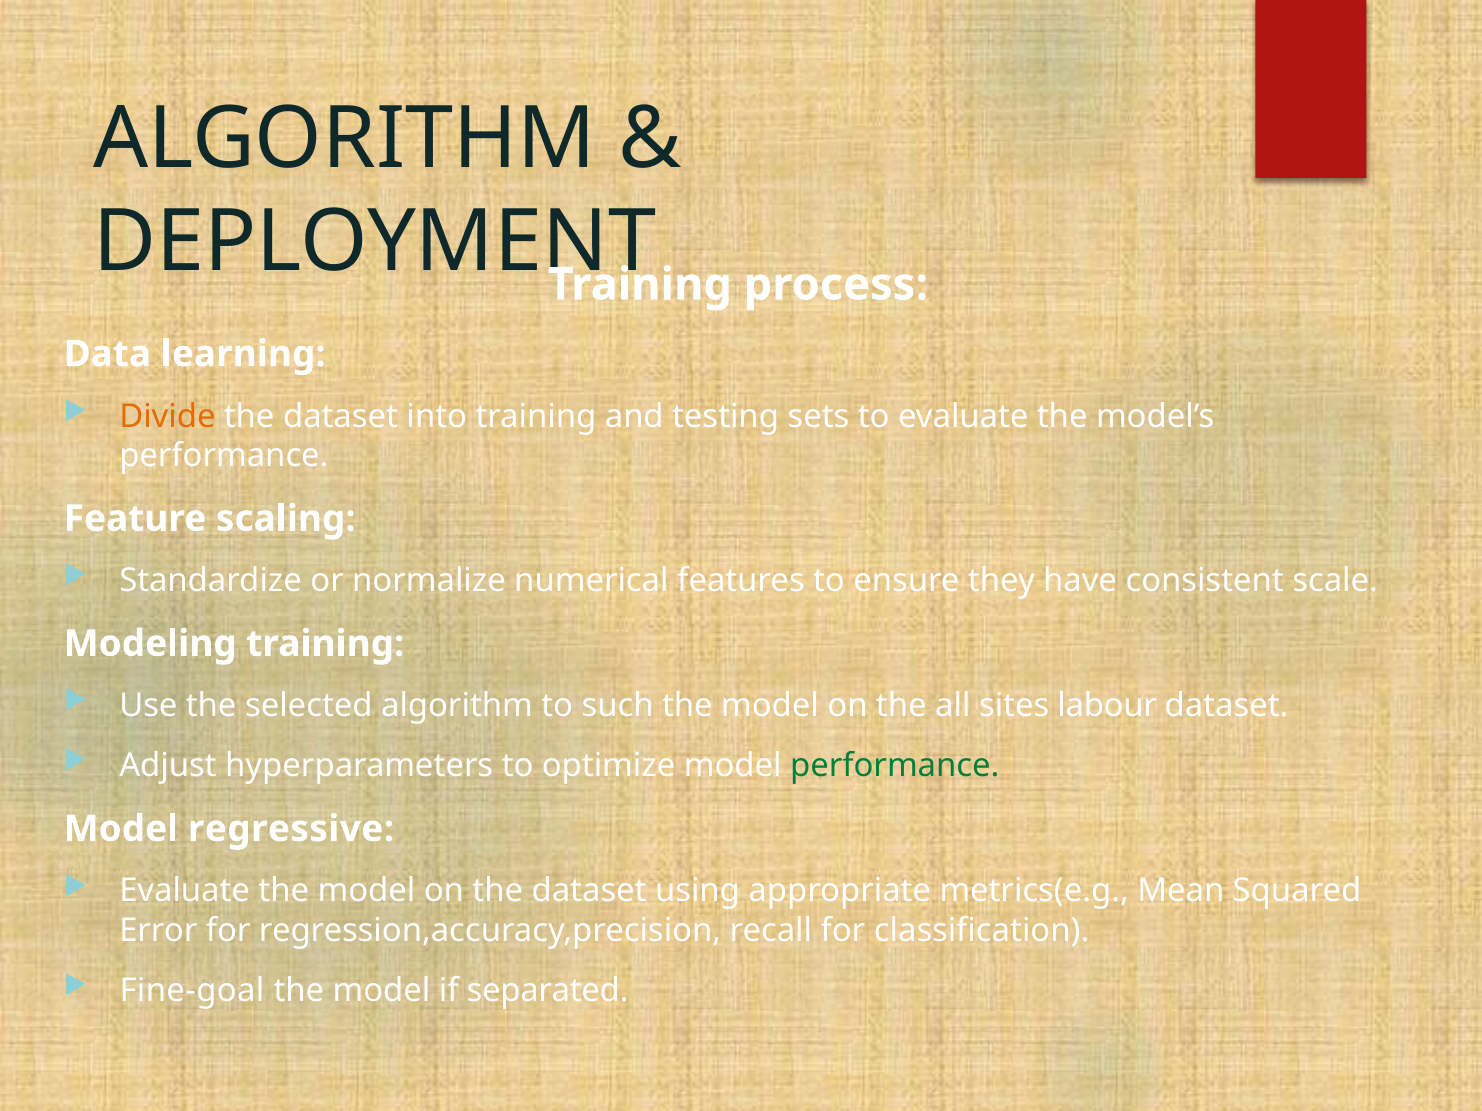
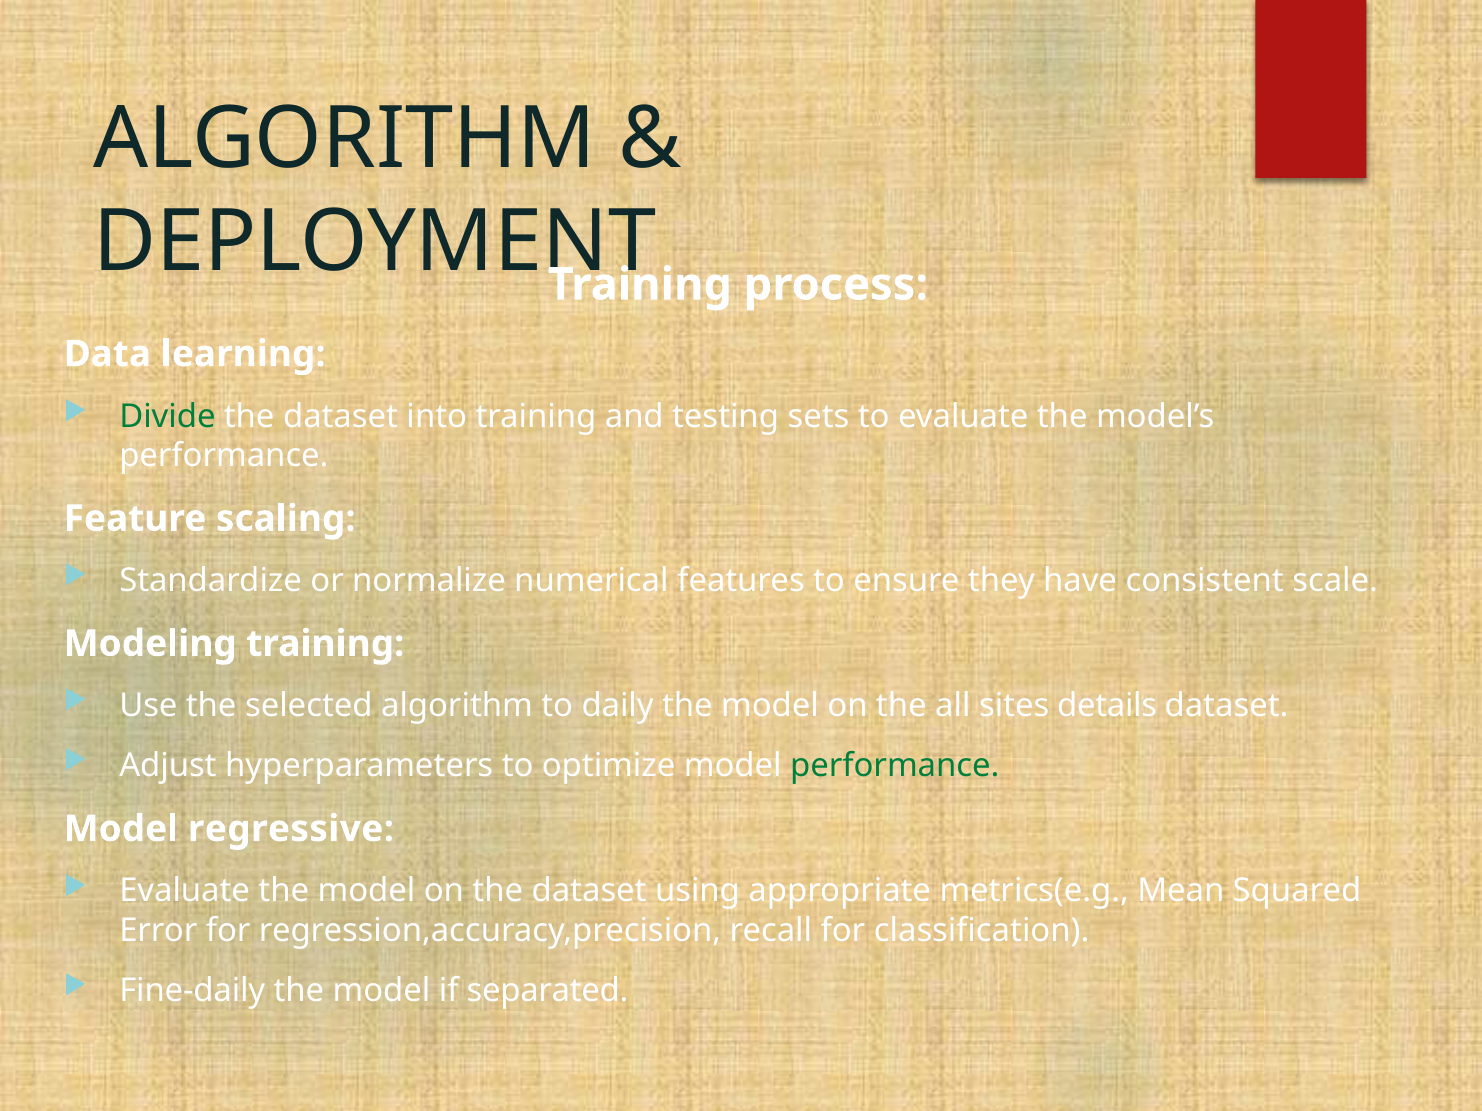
Divide colour: orange -> green (167, 416)
such: such -> daily (618, 706)
labour: labour -> details (1107, 706)
Fine-goal: Fine-goal -> Fine-daily (192, 991)
